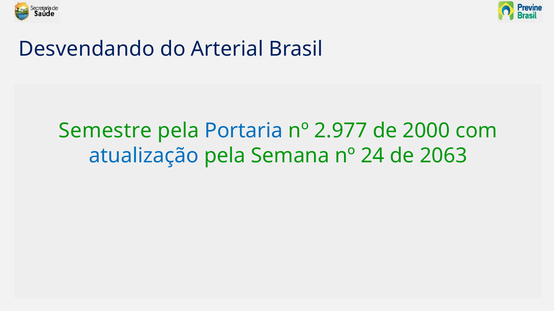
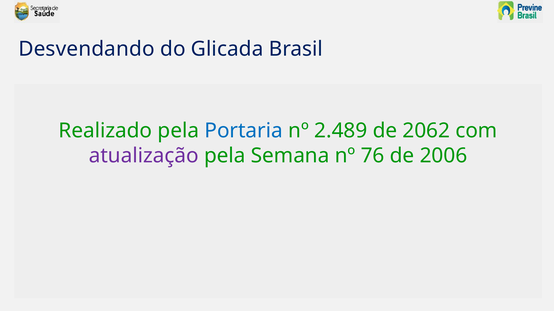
Arterial: Arterial -> Glicada (227, 49)
Semestre: Semestre -> Realizado (105, 131)
2.977: 2.977 -> 2.489 (341, 131)
2000: 2000 -> 2062 (426, 131)
atualização colour: blue -> purple (144, 156)
24: 24 -> 76 (373, 156)
2063: 2063 -> 2006 (444, 156)
